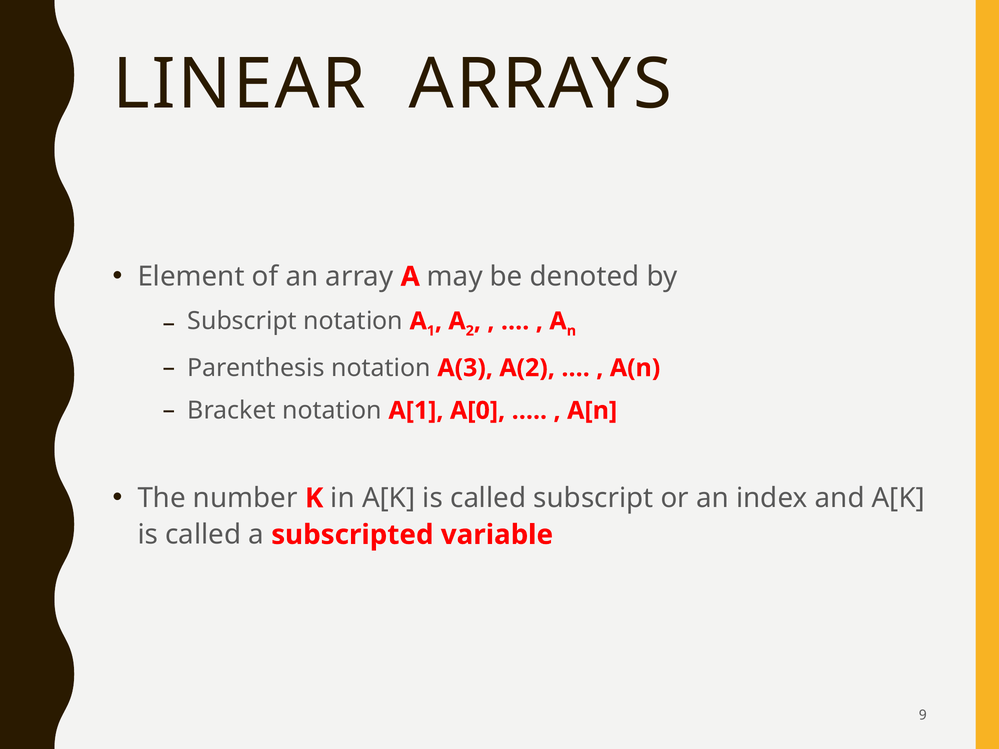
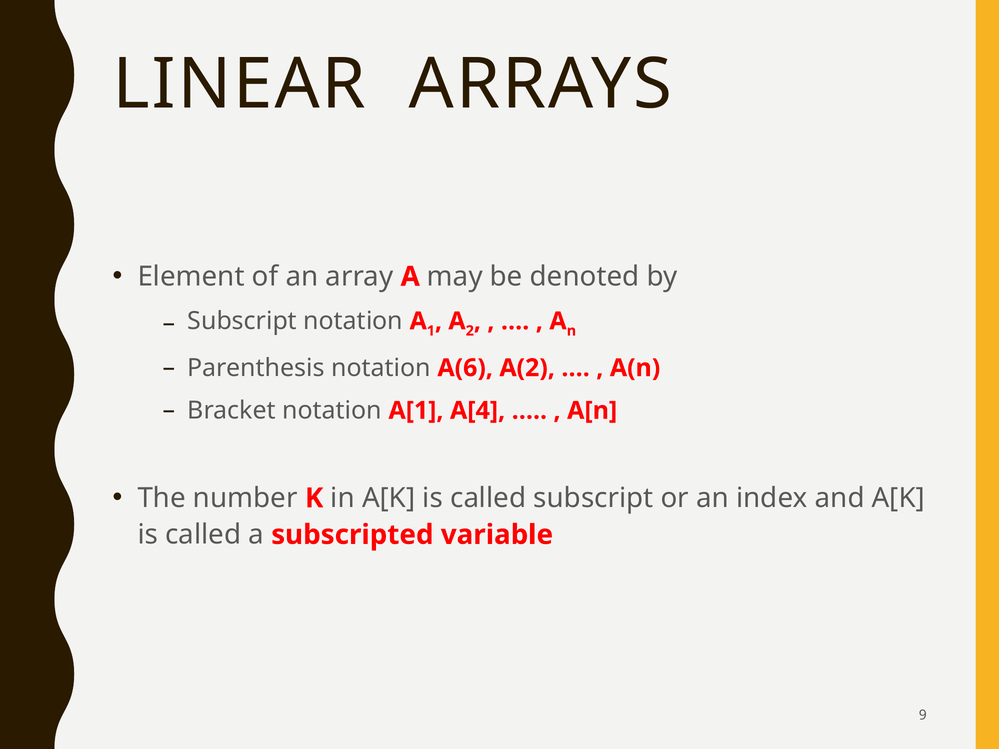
A(3: A(3 -> A(6 (465, 368)
A[0: A[0 -> A[4 (478, 411)
